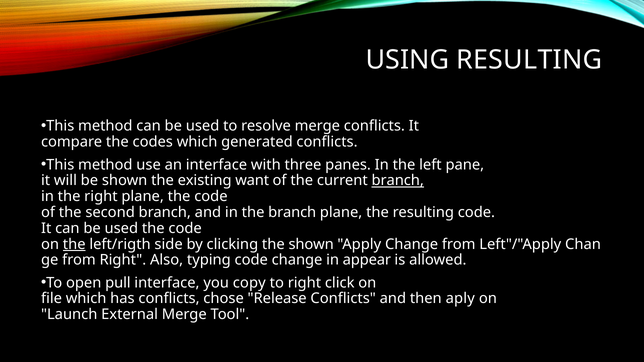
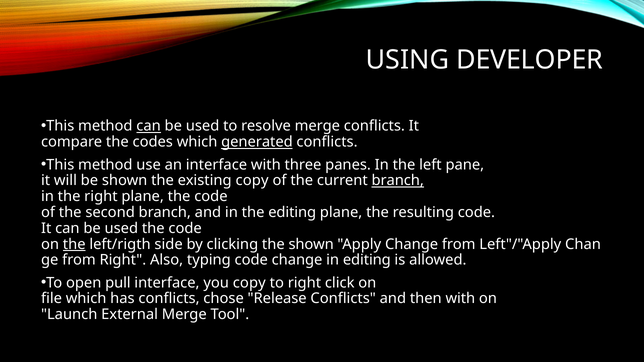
USING RESULTING: RESULTING -> DEVELOPER (530, 60)
can underline: none -> present (149, 126)
generated underline: none -> present (257, 142)
existing want: want -> copy (252, 181)
the branch: branch -> editing (292, 212)
in appear: appear -> editing (367, 260)
then aply: aply -> with (460, 299)
